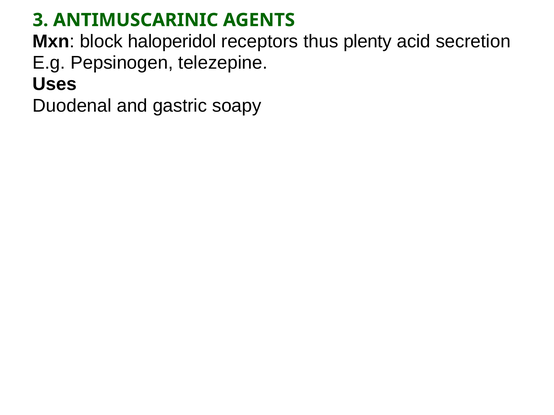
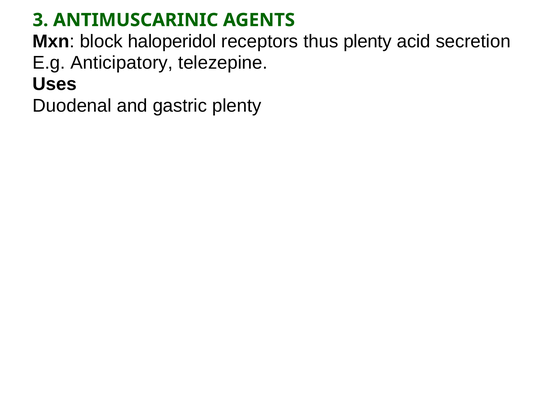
Pepsinogen: Pepsinogen -> Anticipatory (122, 63)
gastric soapy: soapy -> plenty (237, 106)
